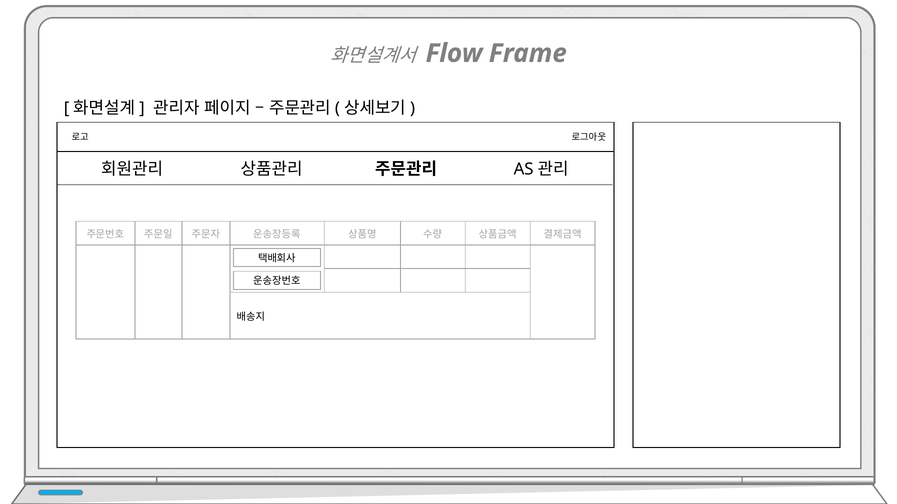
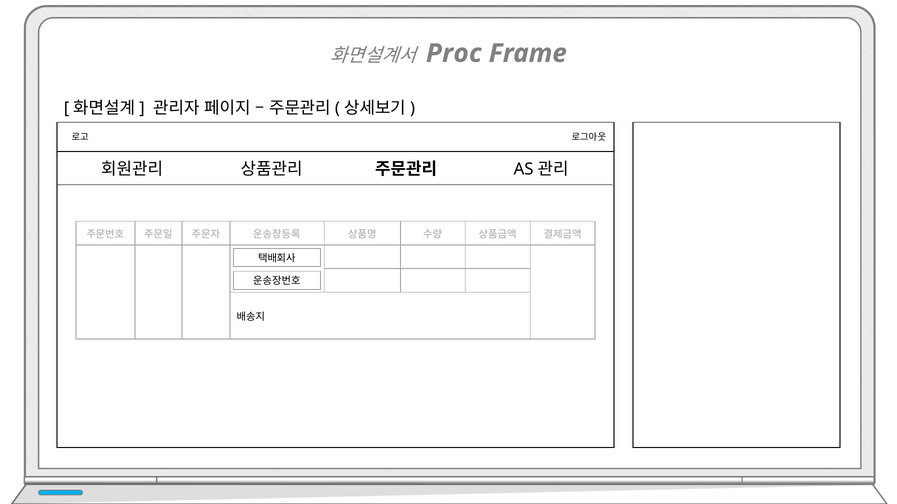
Flow: Flow -> Proc (454, 53)
